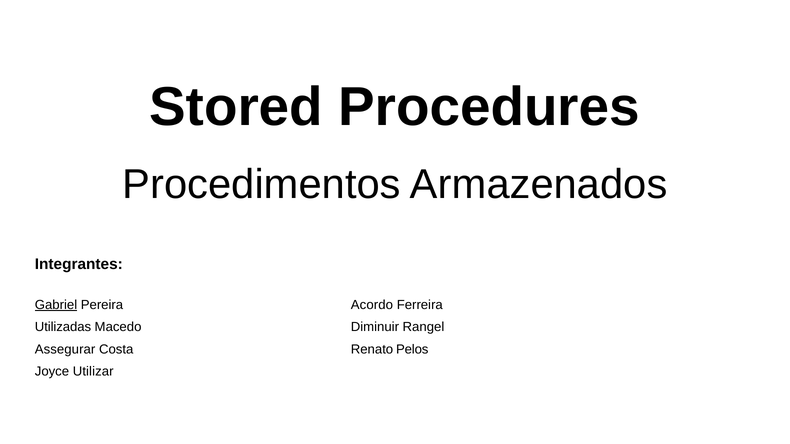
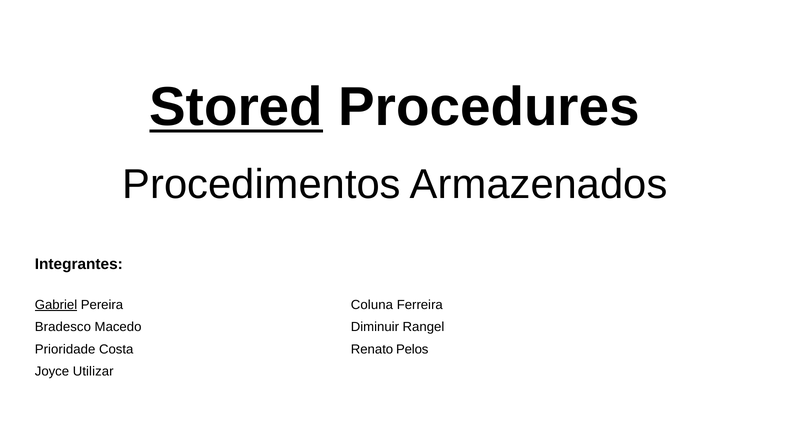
Stored underline: none -> present (236, 107)
Acordo: Acordo -> Coluna (372, 305)
Utilizadas: Utilizadas -> Bradesco (63, 327)
Assegurar: Assegurar -> Prioridade (65, 349)
